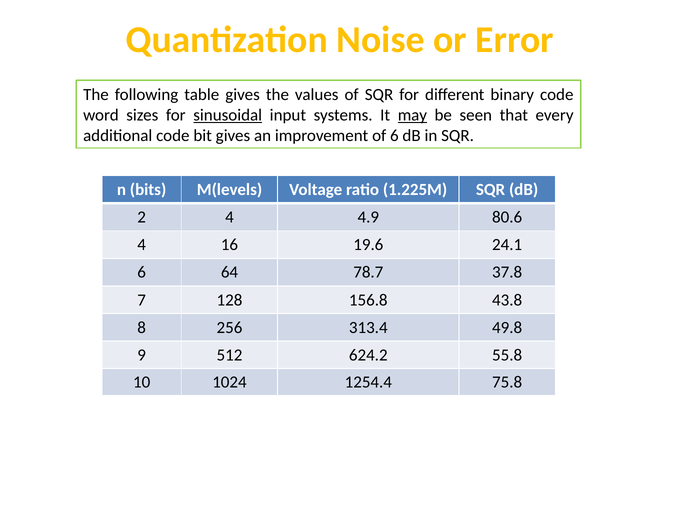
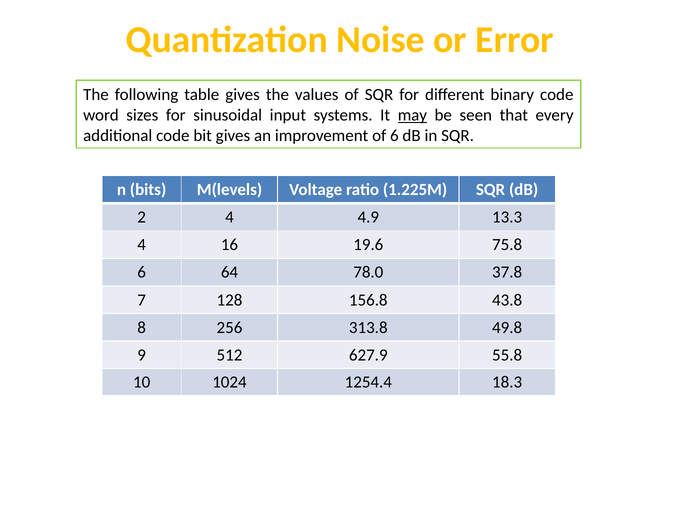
sinusoidal underline: present -> none (228, 115)
80.6: 80.6 -> 13.3 (507, 217)
24.1: 24.1 -> 75.8 (507, 245)
78.7: 78.7 -> 78.0 (368, 272)
313.4: 313.4 -> 313.8 (368, 328)
624.2: 624.2 -> 627.9 (368, 355)
75.8: 75.8 -> 18.3 (507, 382)
